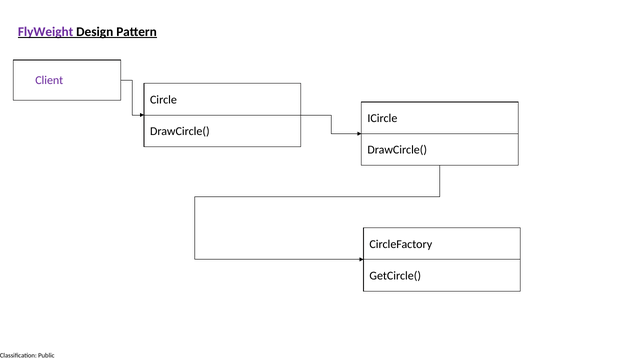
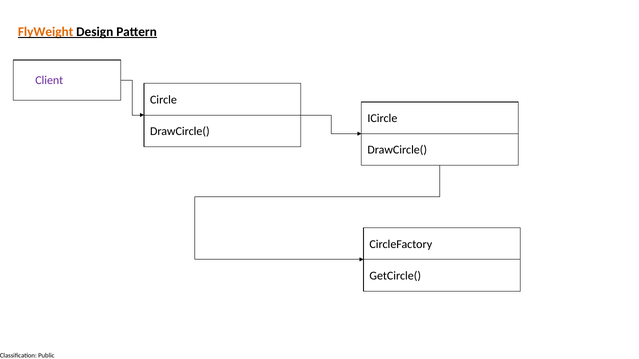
FlyWeight colour: purple -> orange (46, 32)
